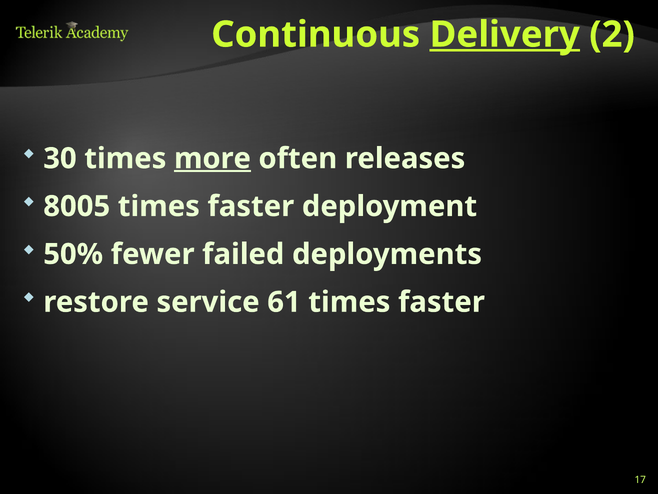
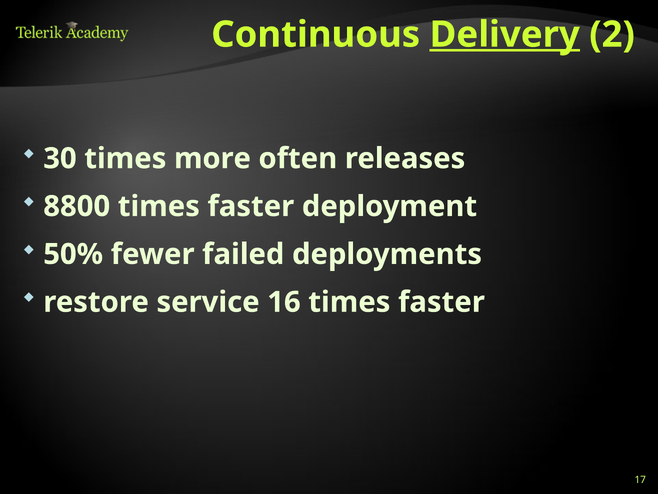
more underline: present -> none (212, 158)
8005: 8005 -> 8800 (77, 206)
61: 61 -> 16 (284, 302)
